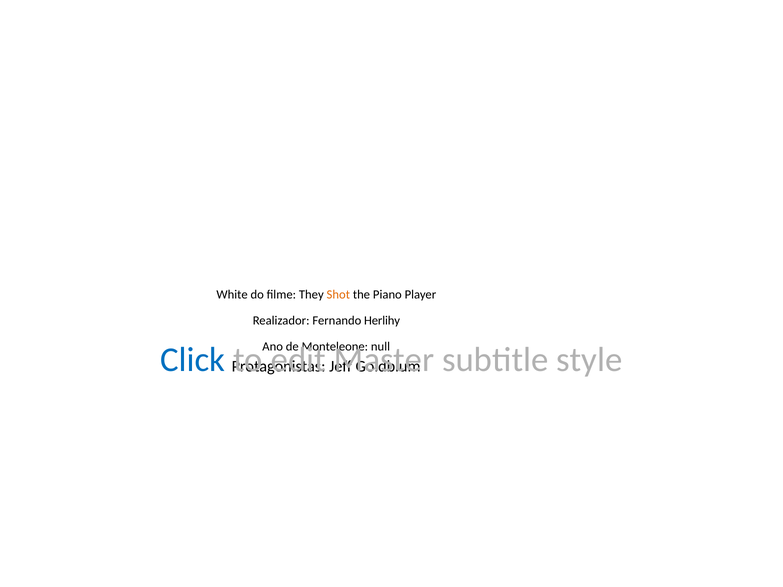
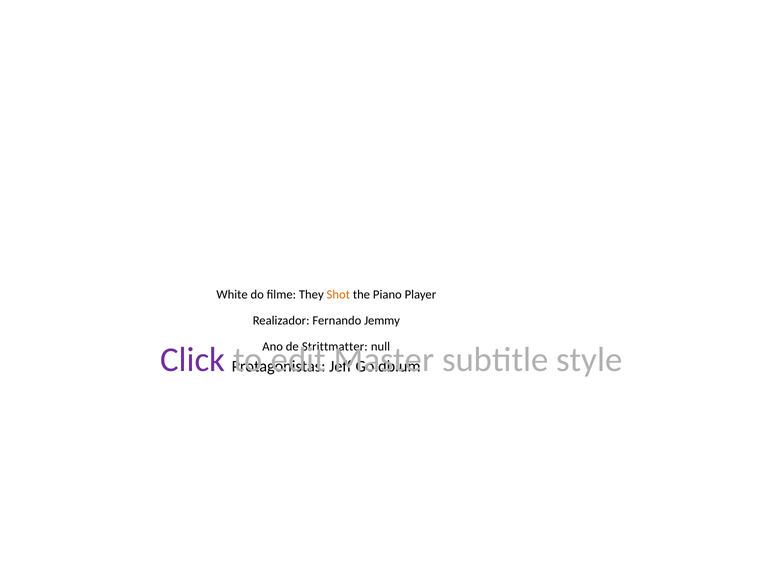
Herlihy: Herlihy -> Jemmy (382, 321)
Monteleone: Monteleone -> Strittmatter (335, 347)
Click colour: blue -> purple (193, 360)
